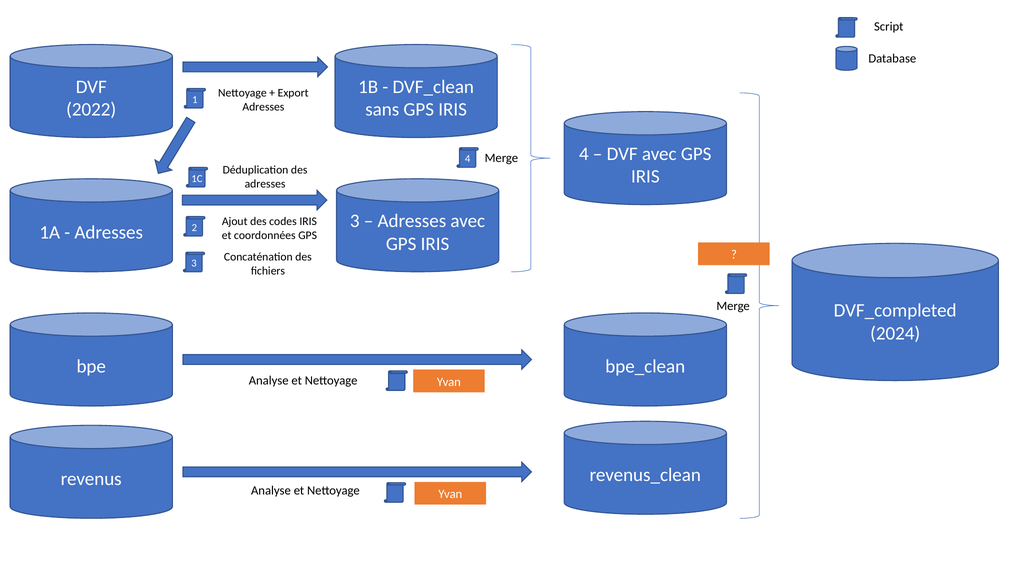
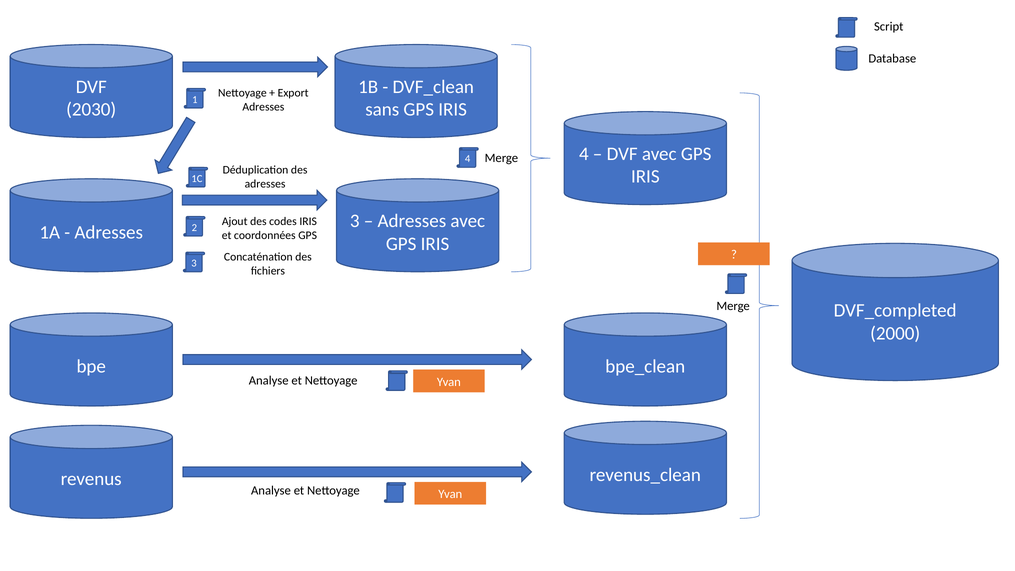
2022: 2022 -> 2030 (91, 110)
2024: 2024 -> 2000 (895, 333)
